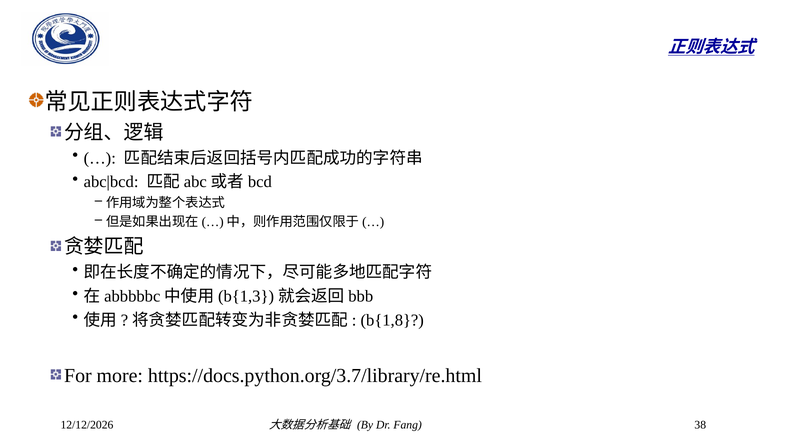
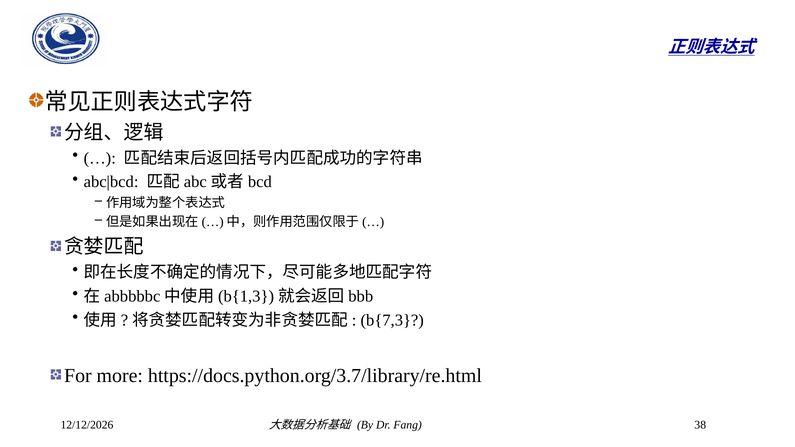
b{1,8: b{1,8 -> b{7,3 (392, 320)
